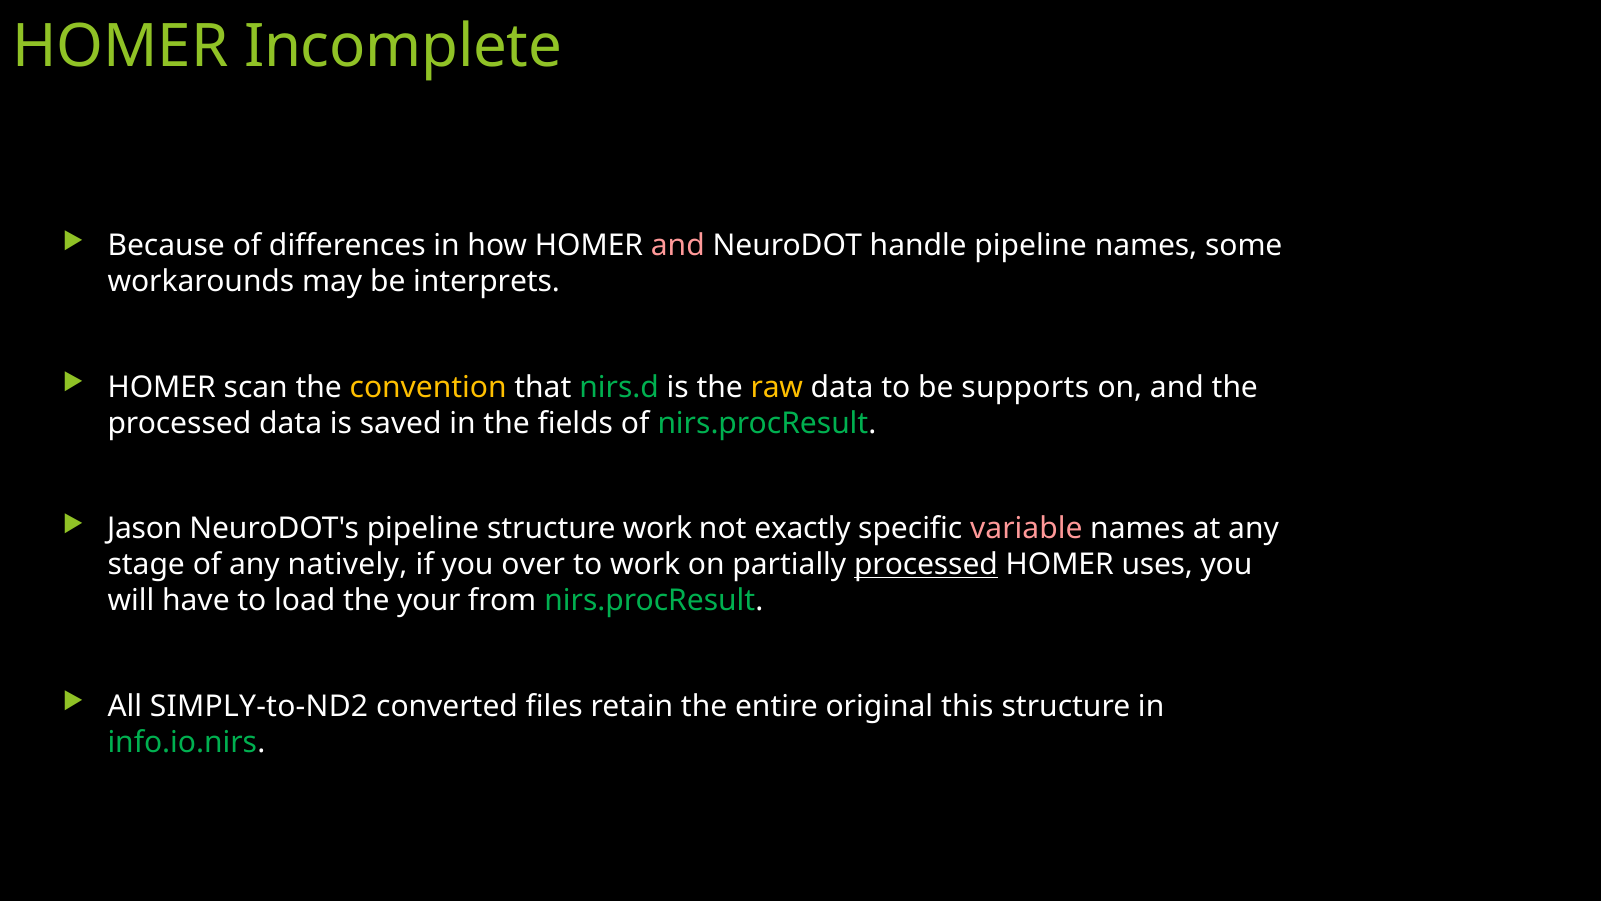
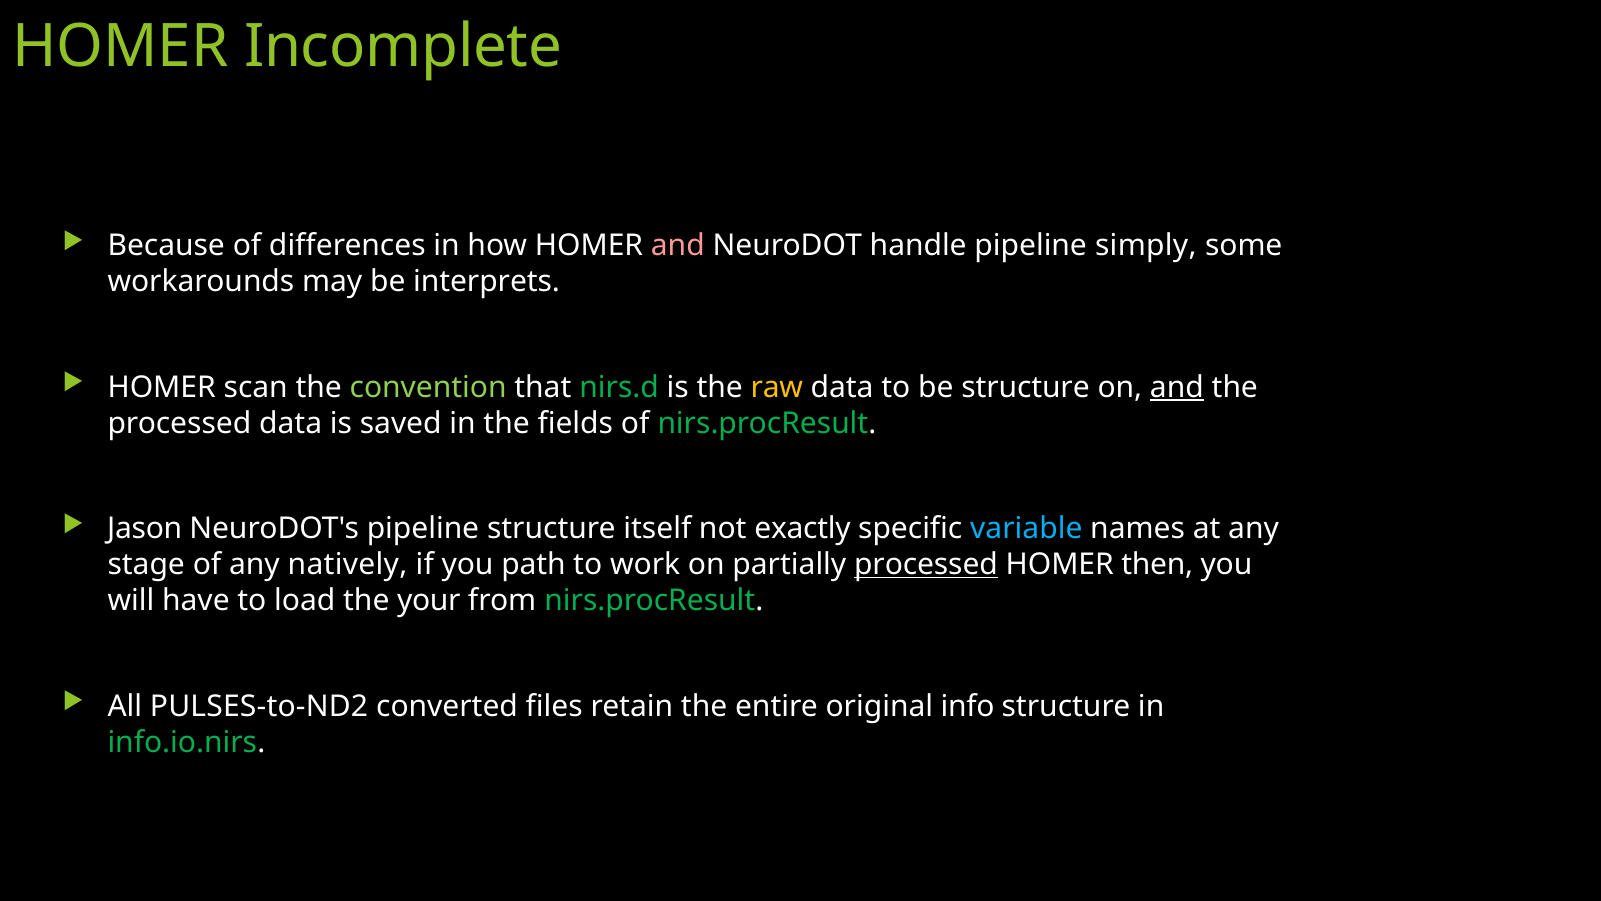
pipeline names: names -> simply (1146, 245)
convention colour: yellow -> light green (428, 387)
be supports: supports -> structure (1026, 387)
and underline: none -> present (1177, 387)
structure work: work -> itself (657, 528)
variable colour: pink -> light blue (1026, 528)
over: over -> path (533, 564)
uses: uses -> then (1157, 564)
SIMPLY-to-ND2: SIMPLY-to-ND2 -> PULSES-to-ND2 (259, 706)
this: this -> info (968, 706)
